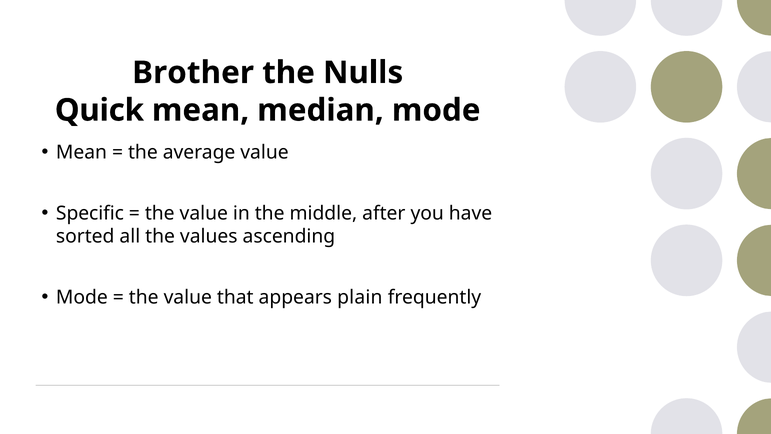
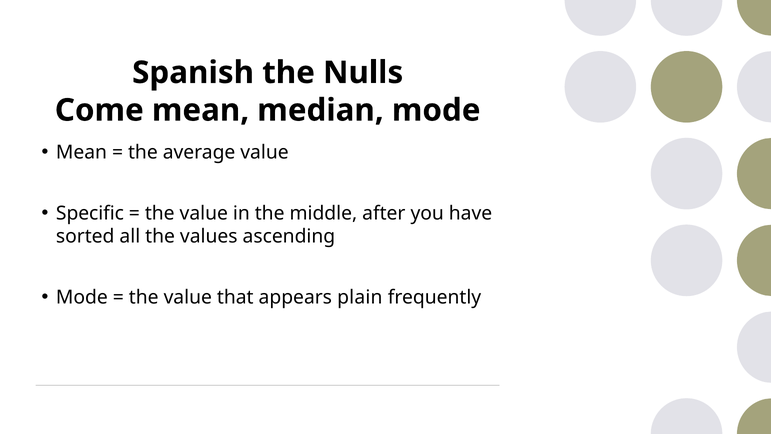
Brother: Brother -> Spanish (193, 73)
Quick: Quick -> Come (99, 110)
